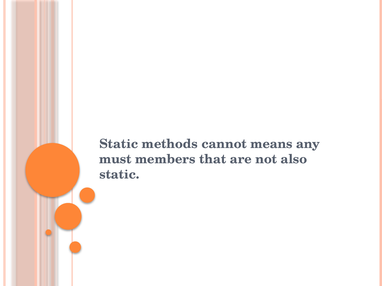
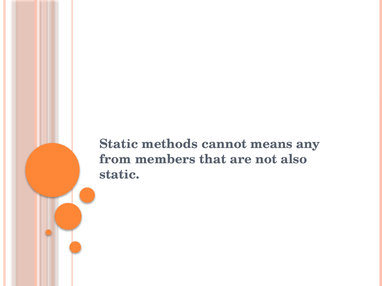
must: must -> from (115, 159)
